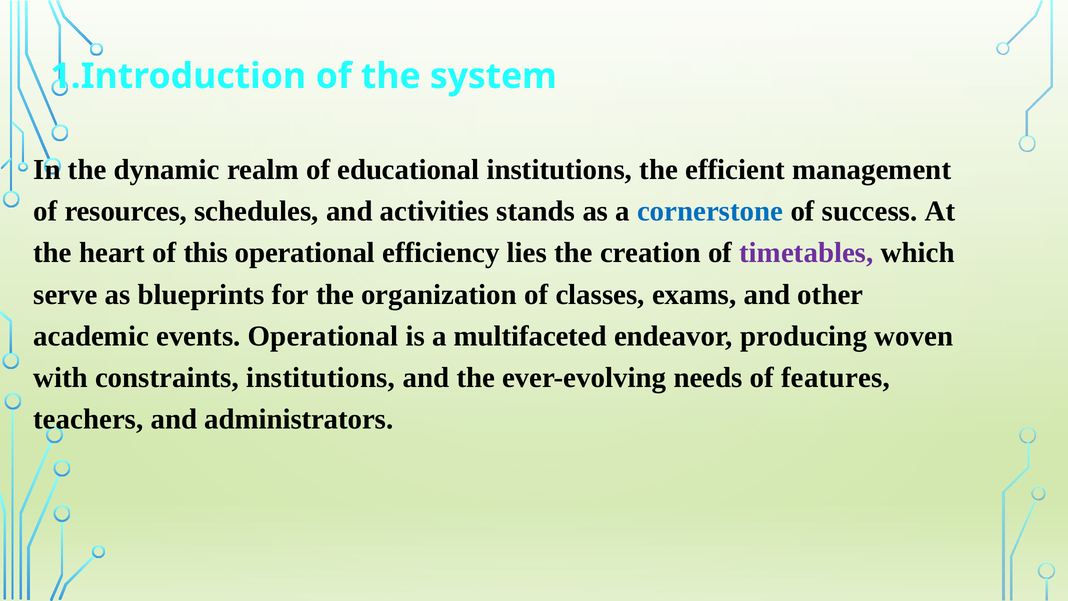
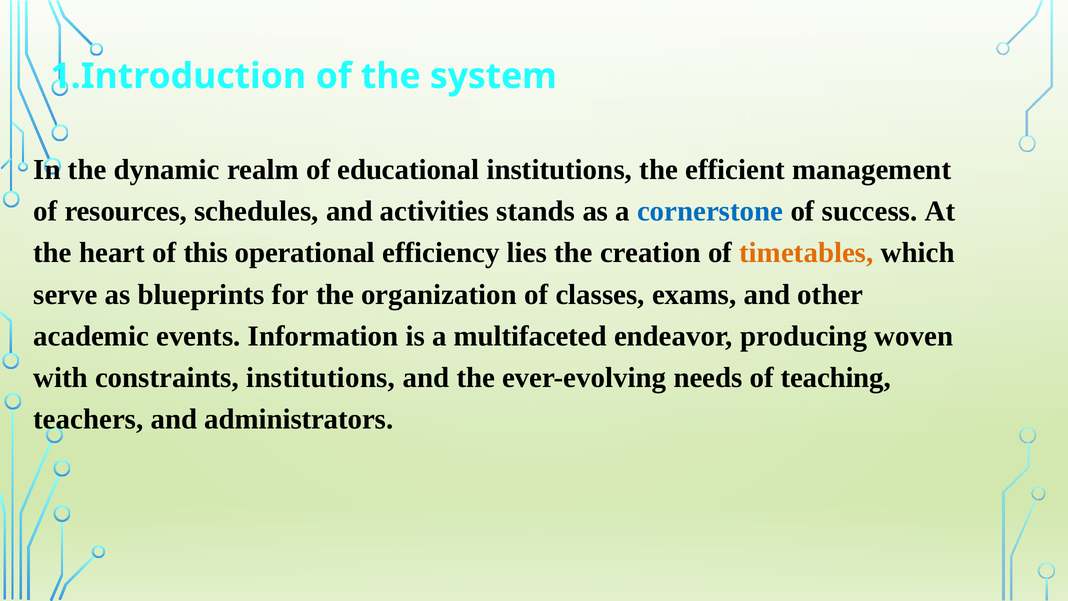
timetables colour: purple -> orange (806, 253)
events Operational: Operational -> Information (323, 336)
features: features -> teaching (836, 378)
